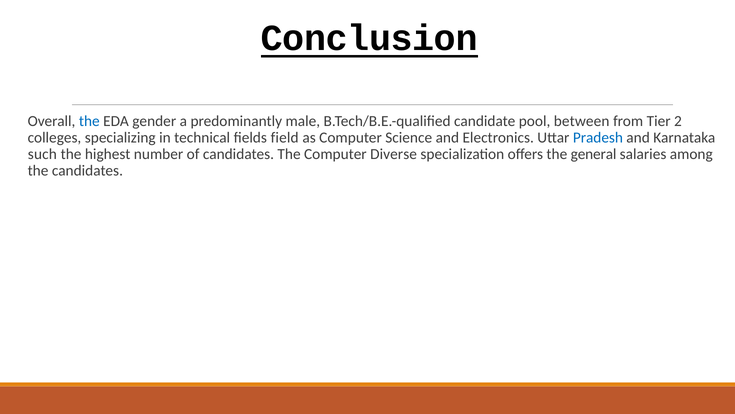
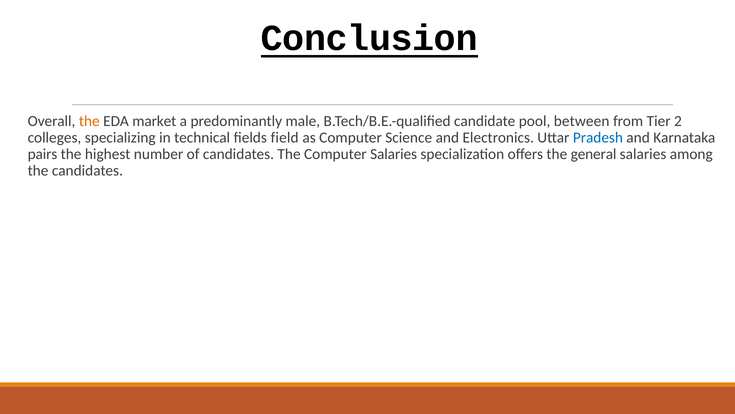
the colour: blue -> orange (89, 121)
gender: gender -> market (154, 121)
such: such -> pairs (43, 154)
Computer Diverse: Diverse -> Salaries (394, 154)
